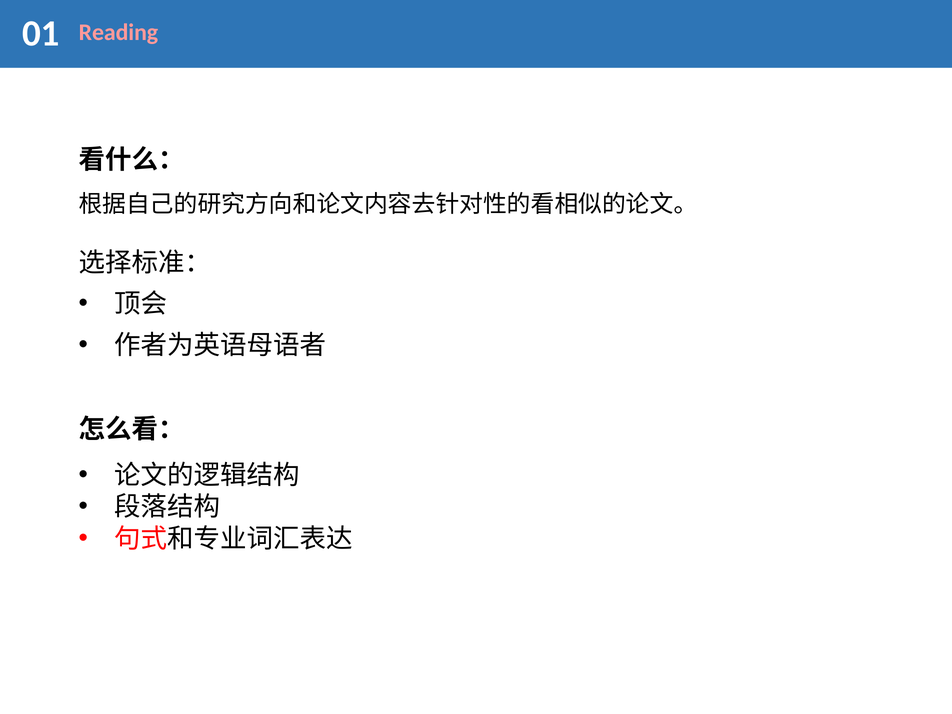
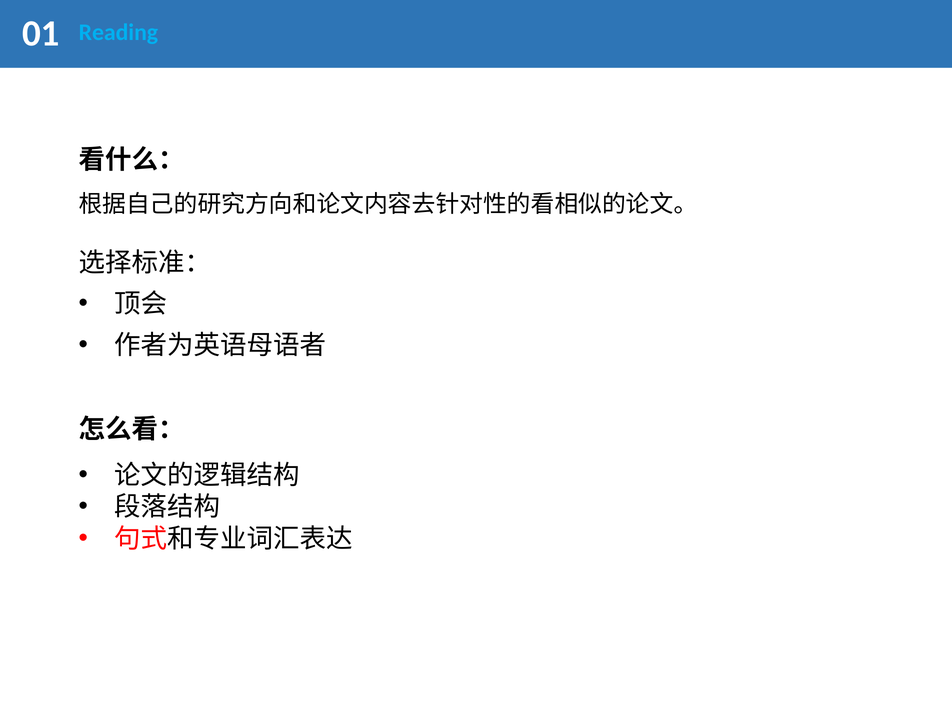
Reading colour: pink -> light blue (118, 33)
